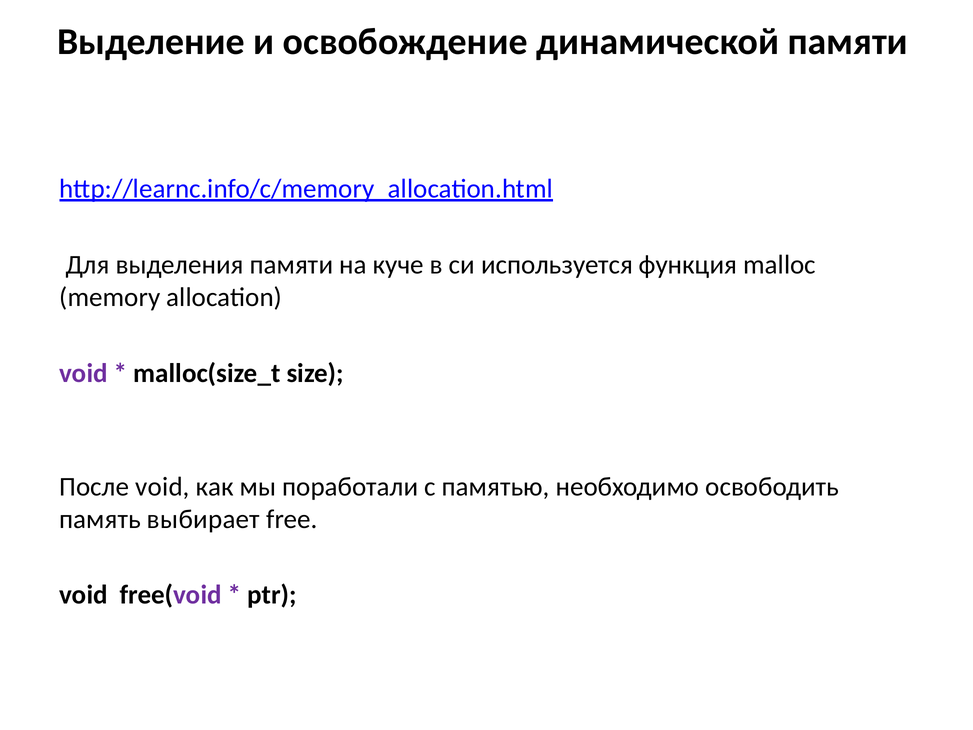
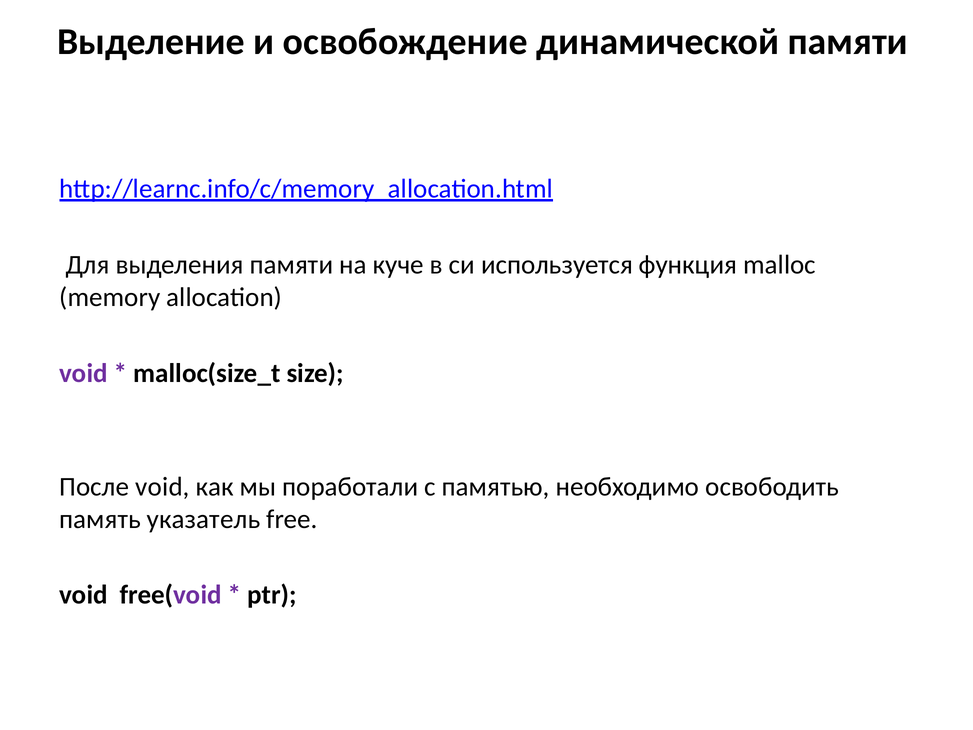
выбирает: выбирает -> указатель (204, 519)
